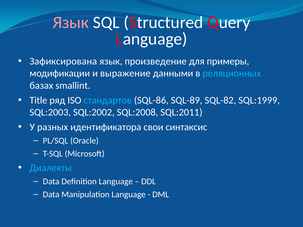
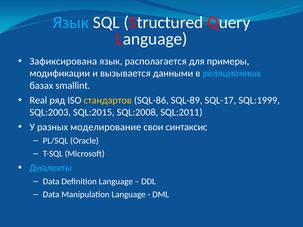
Язык colour: pink -> light blue (71, 22)
произведение: произведение -> располагается (156, 61)
выражение: выражение -> вызывается (125, 73)
Title: Title -> Real (38, 100)
стандартов colour: light blue -> yellow (108, 100)
SQL-82: SQL-82 -> SQL-17 (220, 100)
SQL:2002: SQL:2002 -> SQL:2015 (94, 112)
идентификатора: идентификатора -> моделирование (106, 127)
